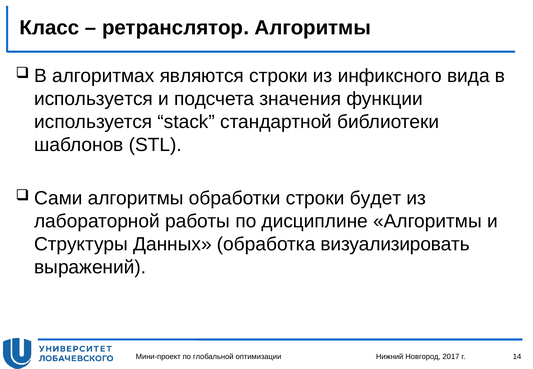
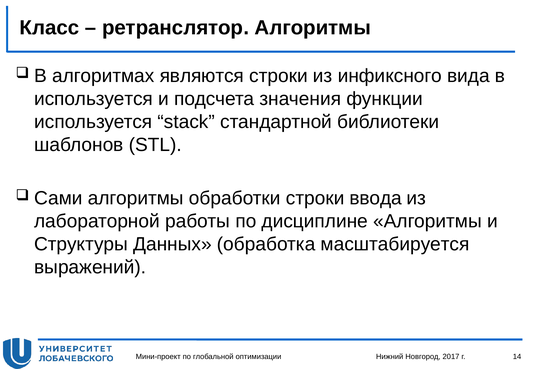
будет: будет -> ввода (376, 198)
визуализировать: визуализировать -> масштабируется (395, 244)
